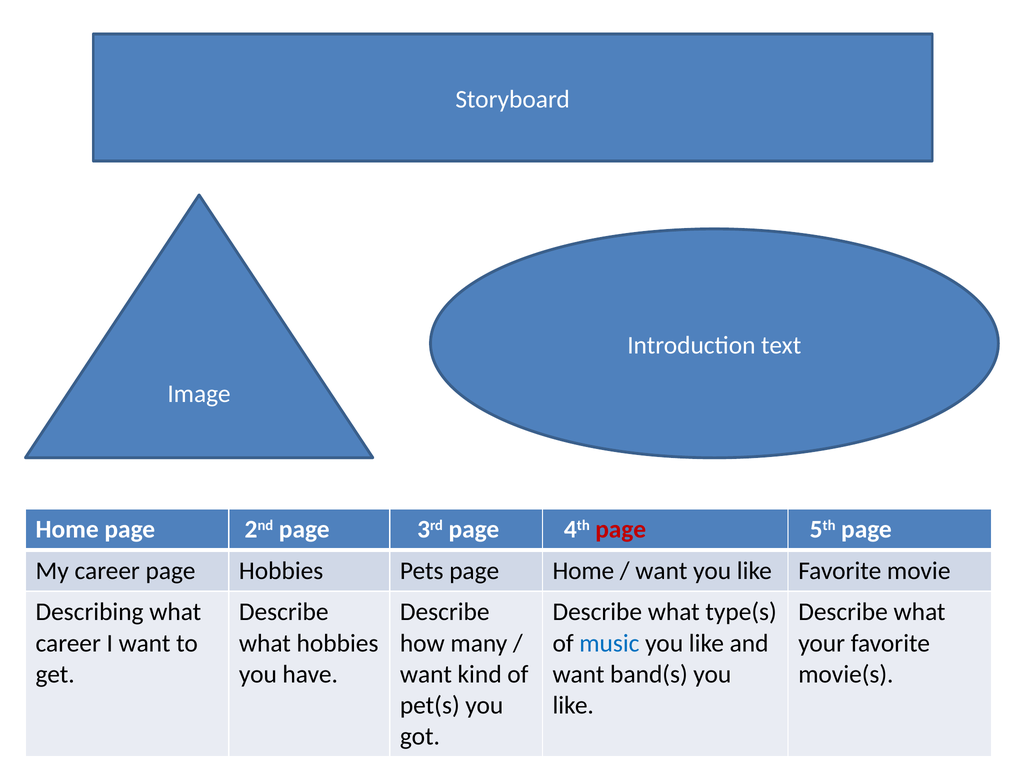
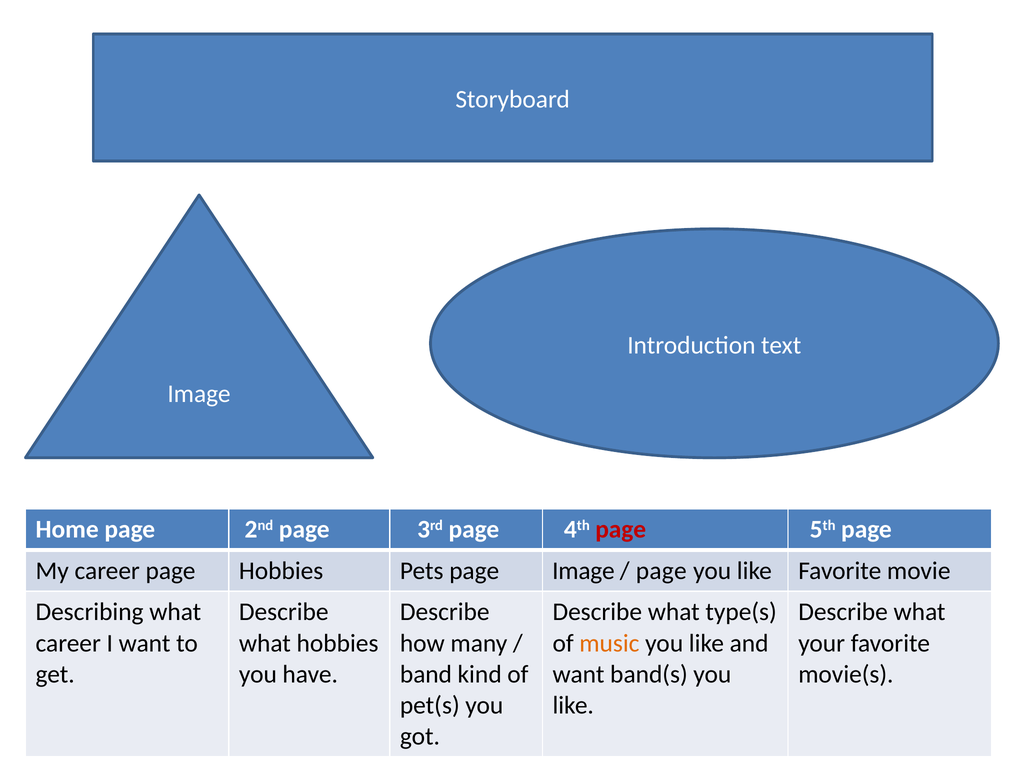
page Home: Home -> Image (583, 571)
want: want -> page (661, 571)
music colour: blue -> orange (609, 643)
want: want -> band (426, 674)
